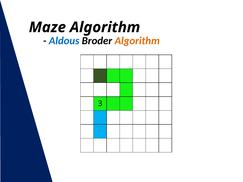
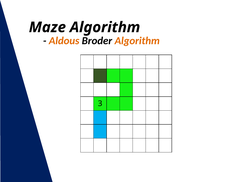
Aldous colour: blue -> orange (64, 41)
